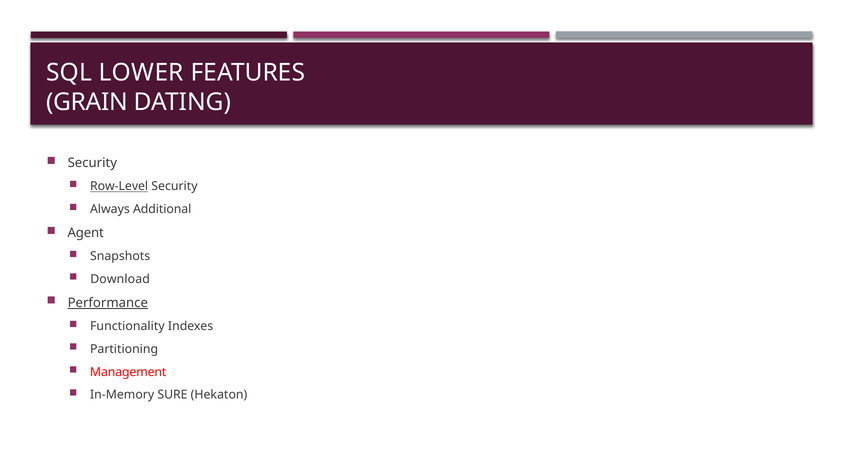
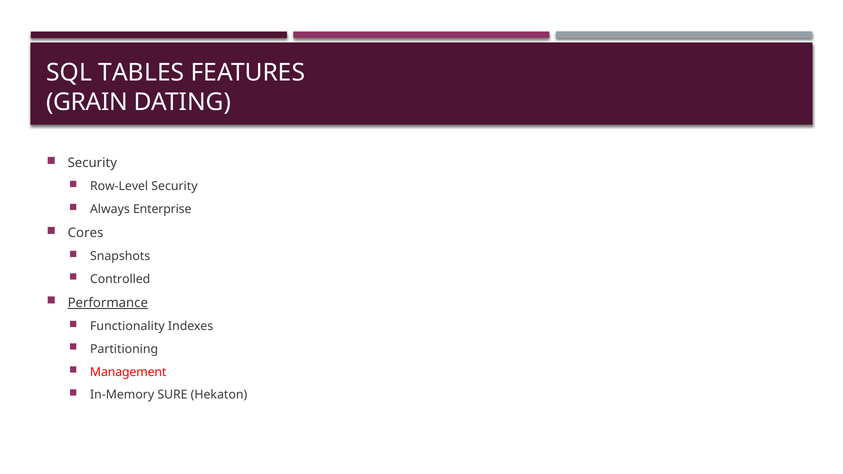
LOWER: LOWER -> TABLES (141, 73)
Row-Level underline: present -> none (119, 187)
Additional: Additional -> Enterprise (162, 209)
Agent: Agent -> Cores (86, 233)
Download: Download -> Controlled (120, 279)
